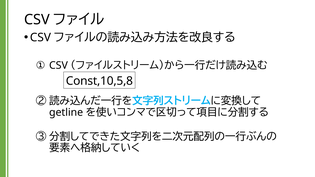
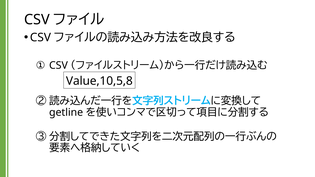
Const,10,5,8: Const,10,5,8 -> Value,10,5,8 (99, 81)
